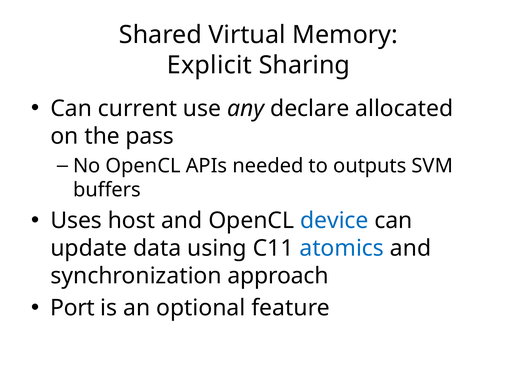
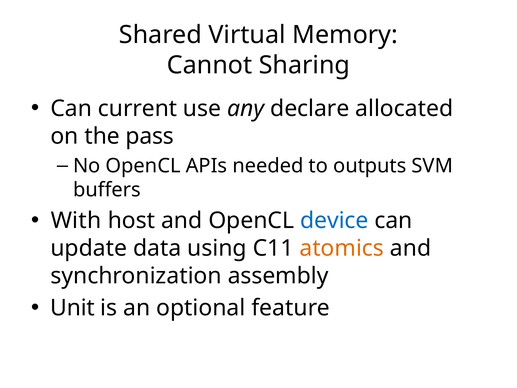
Explicit: Explicit -> Cannot (209, 65)
Uses: Uses -> With (76, 221)
atomics colour: blue -> orange (342, 248)
approach: approach -> assembly (278, 276)
Port: Port -> Unit (72, 308)
